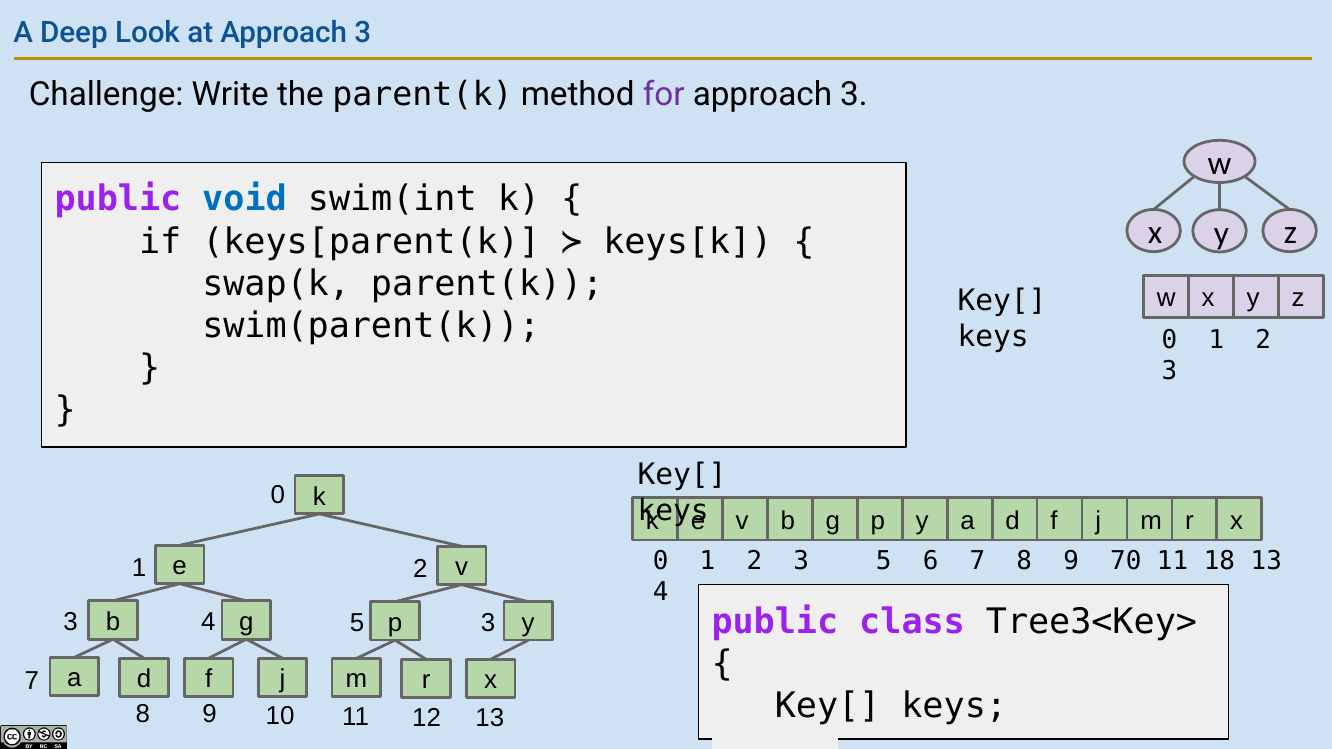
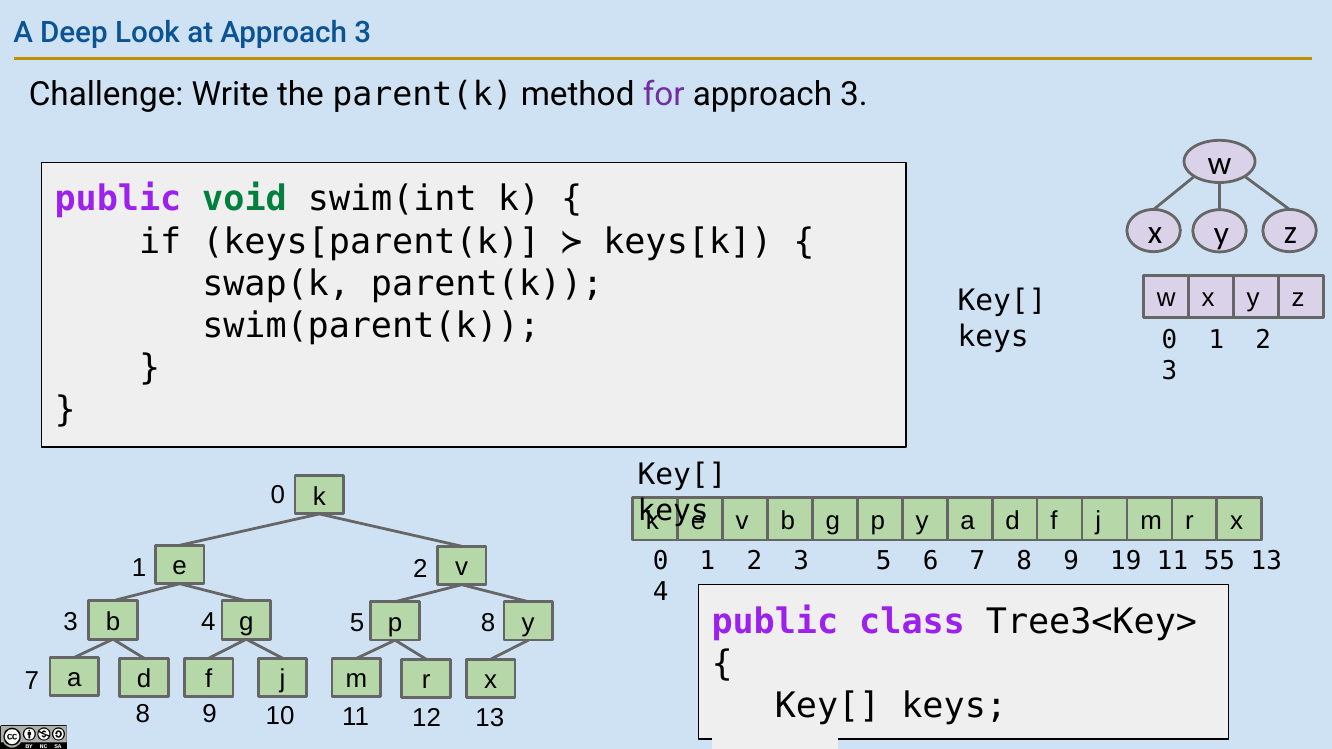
void colour: blue -> green (245, 199)
70: 70 -> 19 (1126, 561)
18: 18 -> 55 (1220, 561)
5 3: 3 -> 8 (488, 624)
